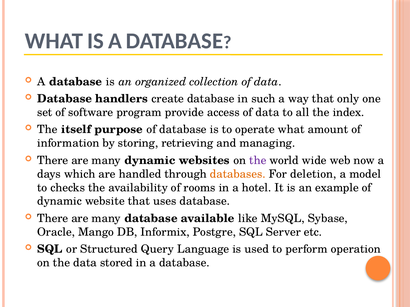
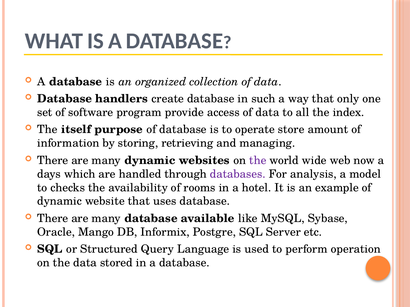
operate what: what -> store (291, 130)
databases colour: orange -> purple (238, 174)
deletion: deletion -> analysis (313, 174)
